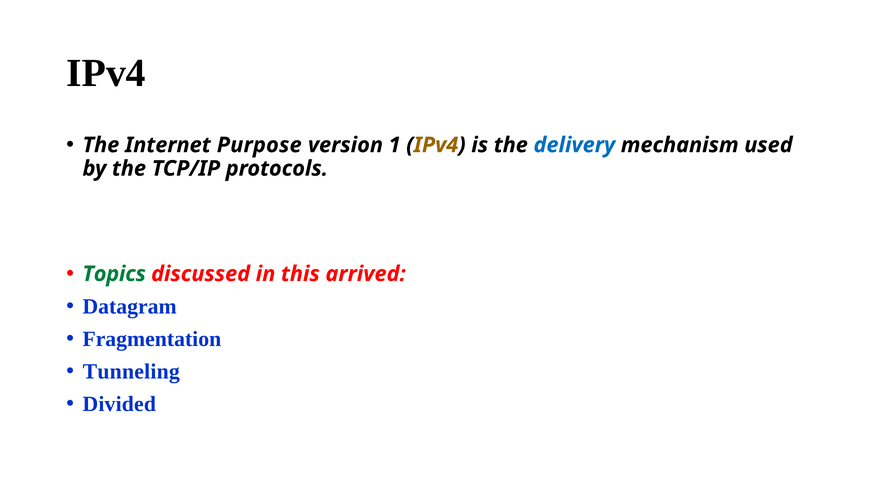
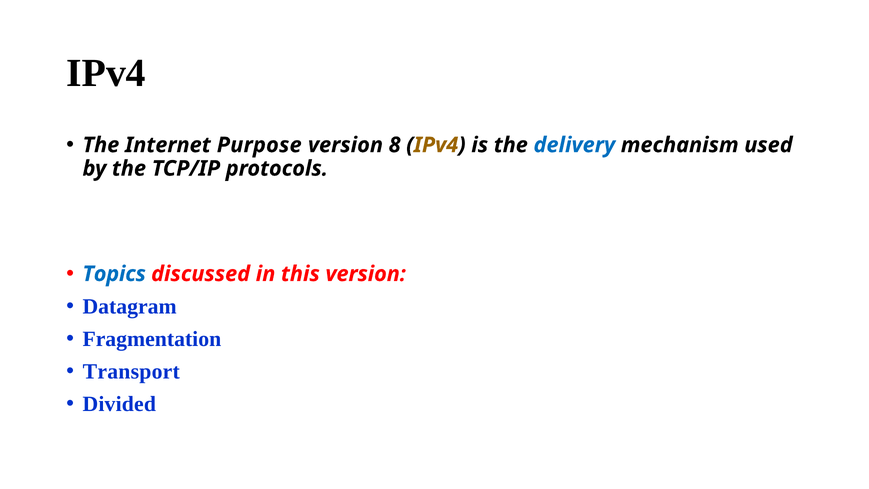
1: 1 -> 8 (395, 145)
Topics colour: green -> blue (114, 274)
this arrived: arrived -> version (366, 274)
Tunneling: Tunneling -> Transport (131, 371)
